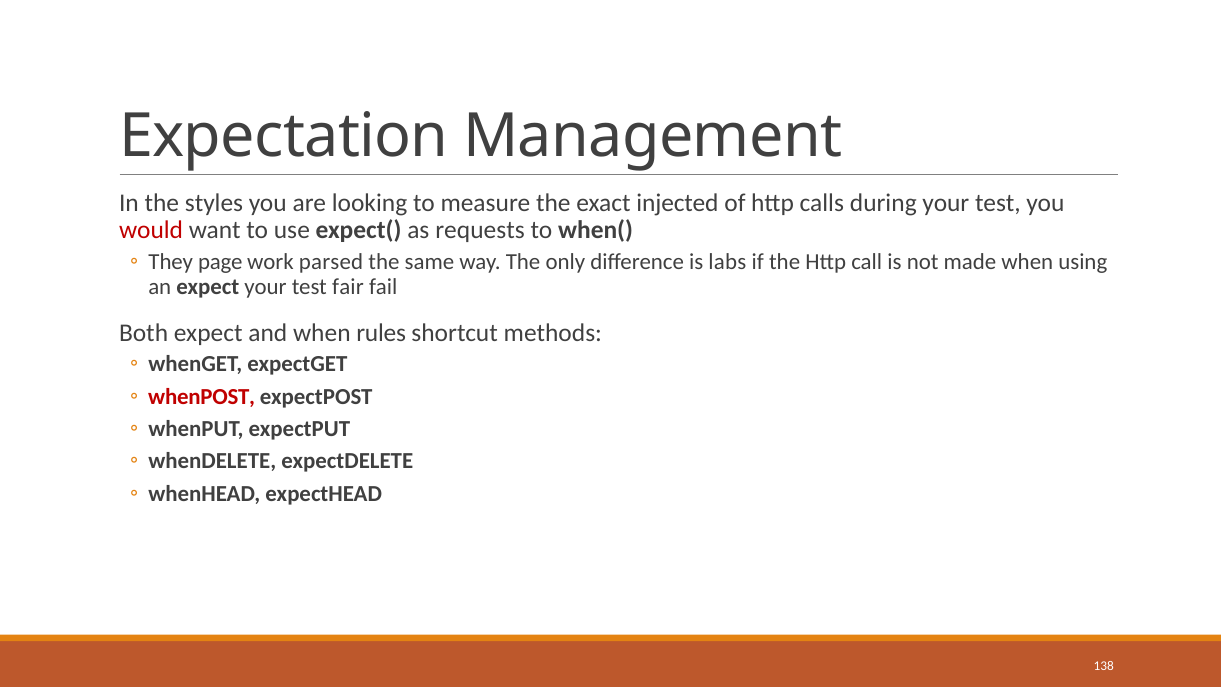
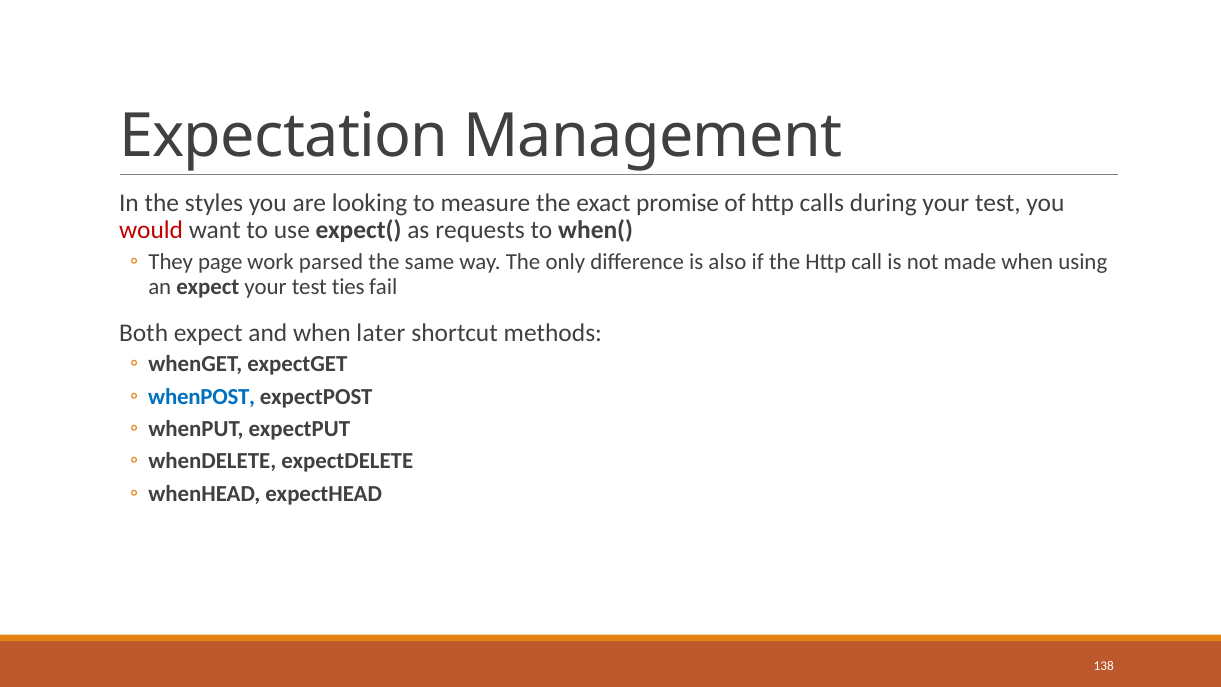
injected: injected -> promise (678, 203)
labs: labs -> also (727, 262)
fair: fair -> ties (348, 286)
rules: rules -> later (381, 333)
whenPOST colour: red -> blue (202, 396)
